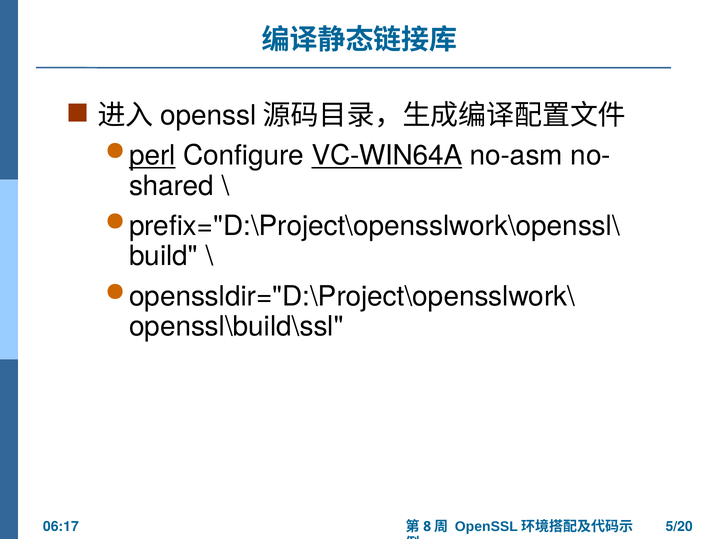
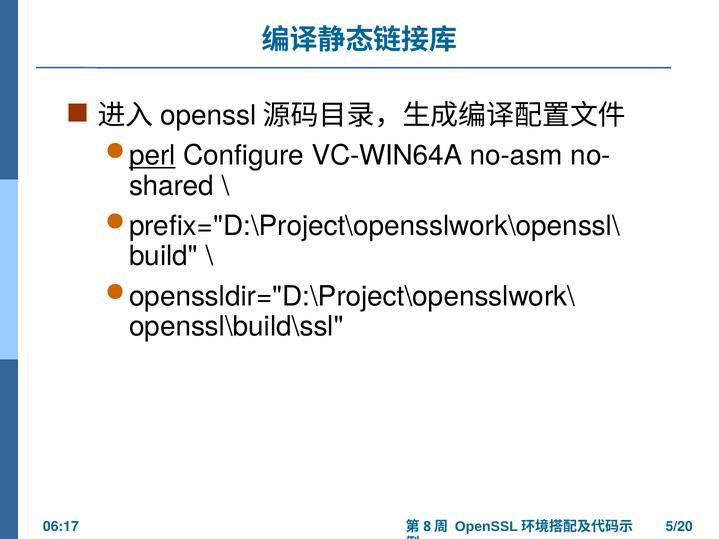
VC-WIN64A underline: present -> none (387, 156)
